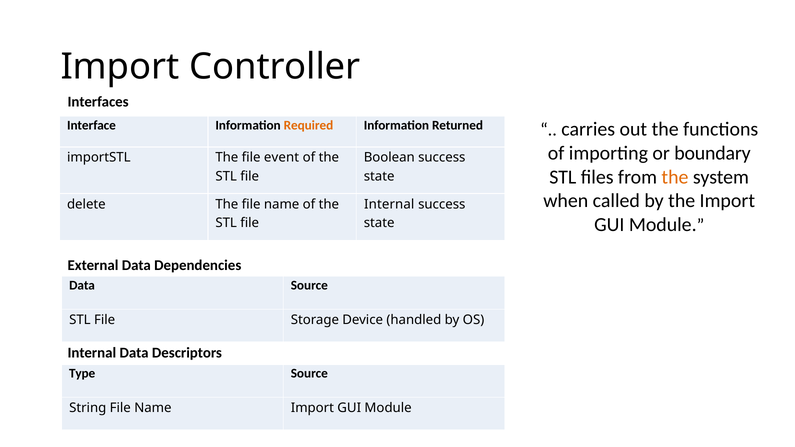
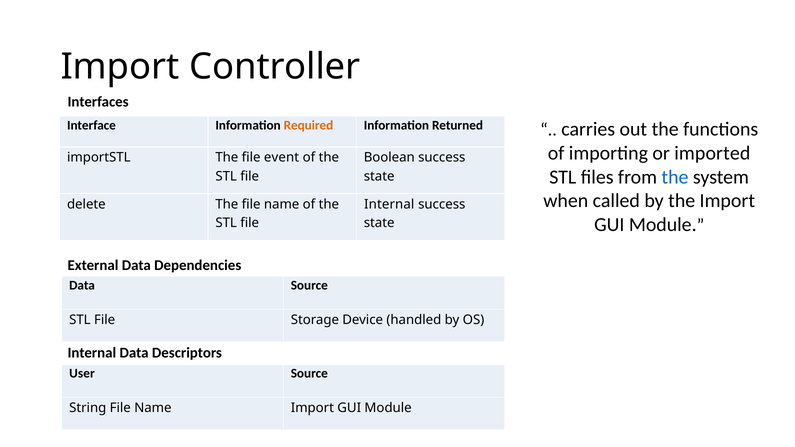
boundary: boundary -> imported (712, 153)
the colour: orange -> blue (675, 177)
Type: Type -> User (82, 374)
